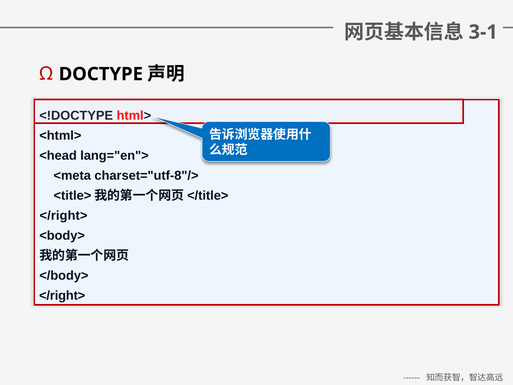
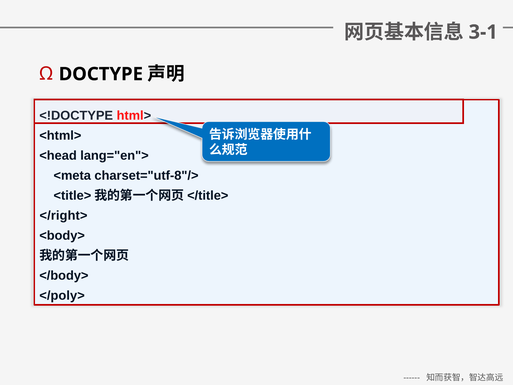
</right>: </right> -> </poly> (62, 295)
